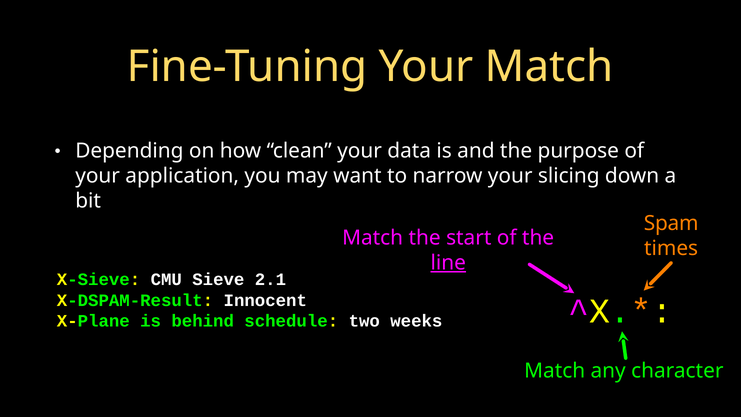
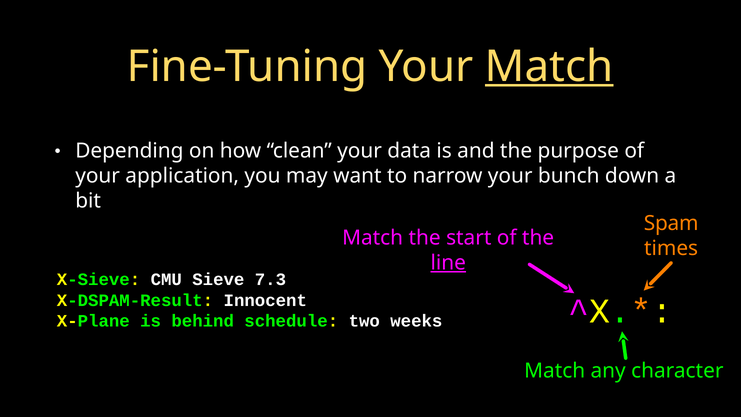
Match underline: none -> present (549, 66)
slicing: slicing -> bunch (569, 176)
2.1: 2.1 -> 7.3 (270, 279)
